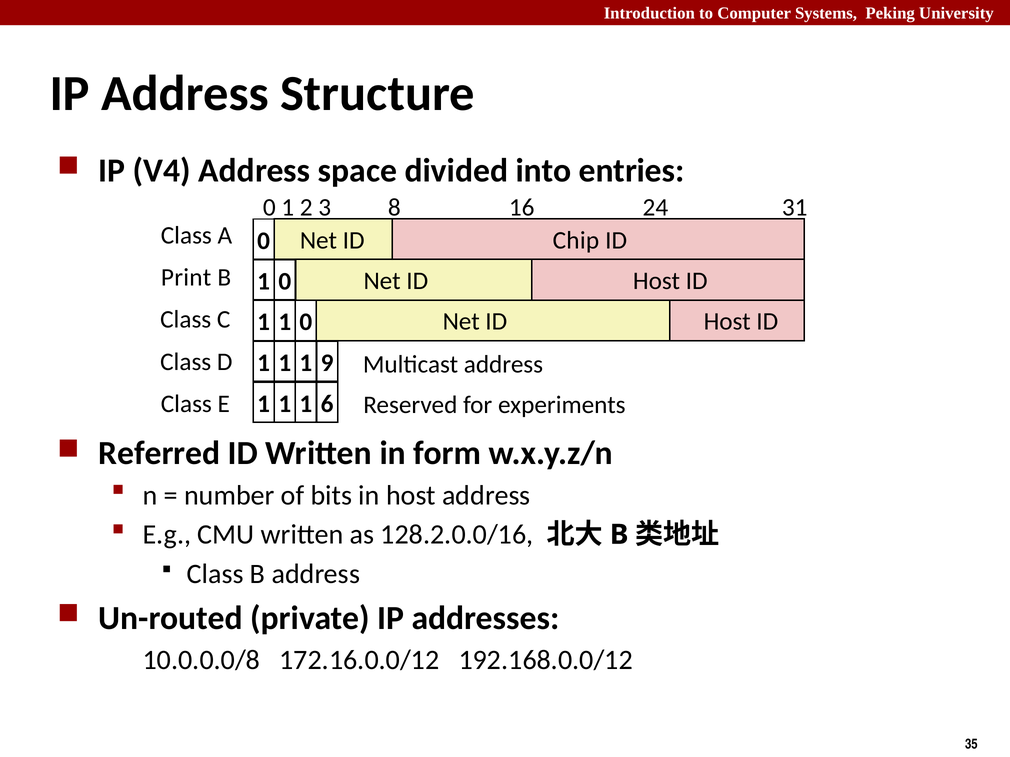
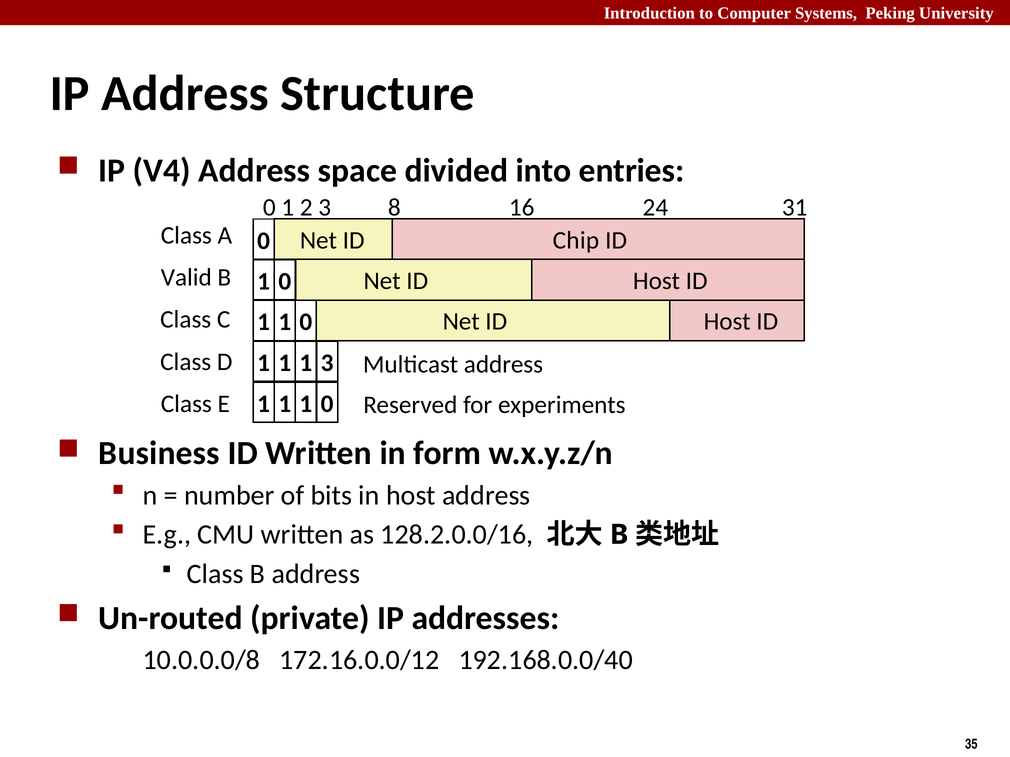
Print: Print -> Valid (186, 278)
1 9: 9 -> 3 (327, 363)
1 1 6: 6 -> 0 (327, 404)
Referred: Referred -> Business (159, 453)
192.168.0.0/12: 192.168.0.0/12 -> 192.168.0.0/40 (546, 661)
